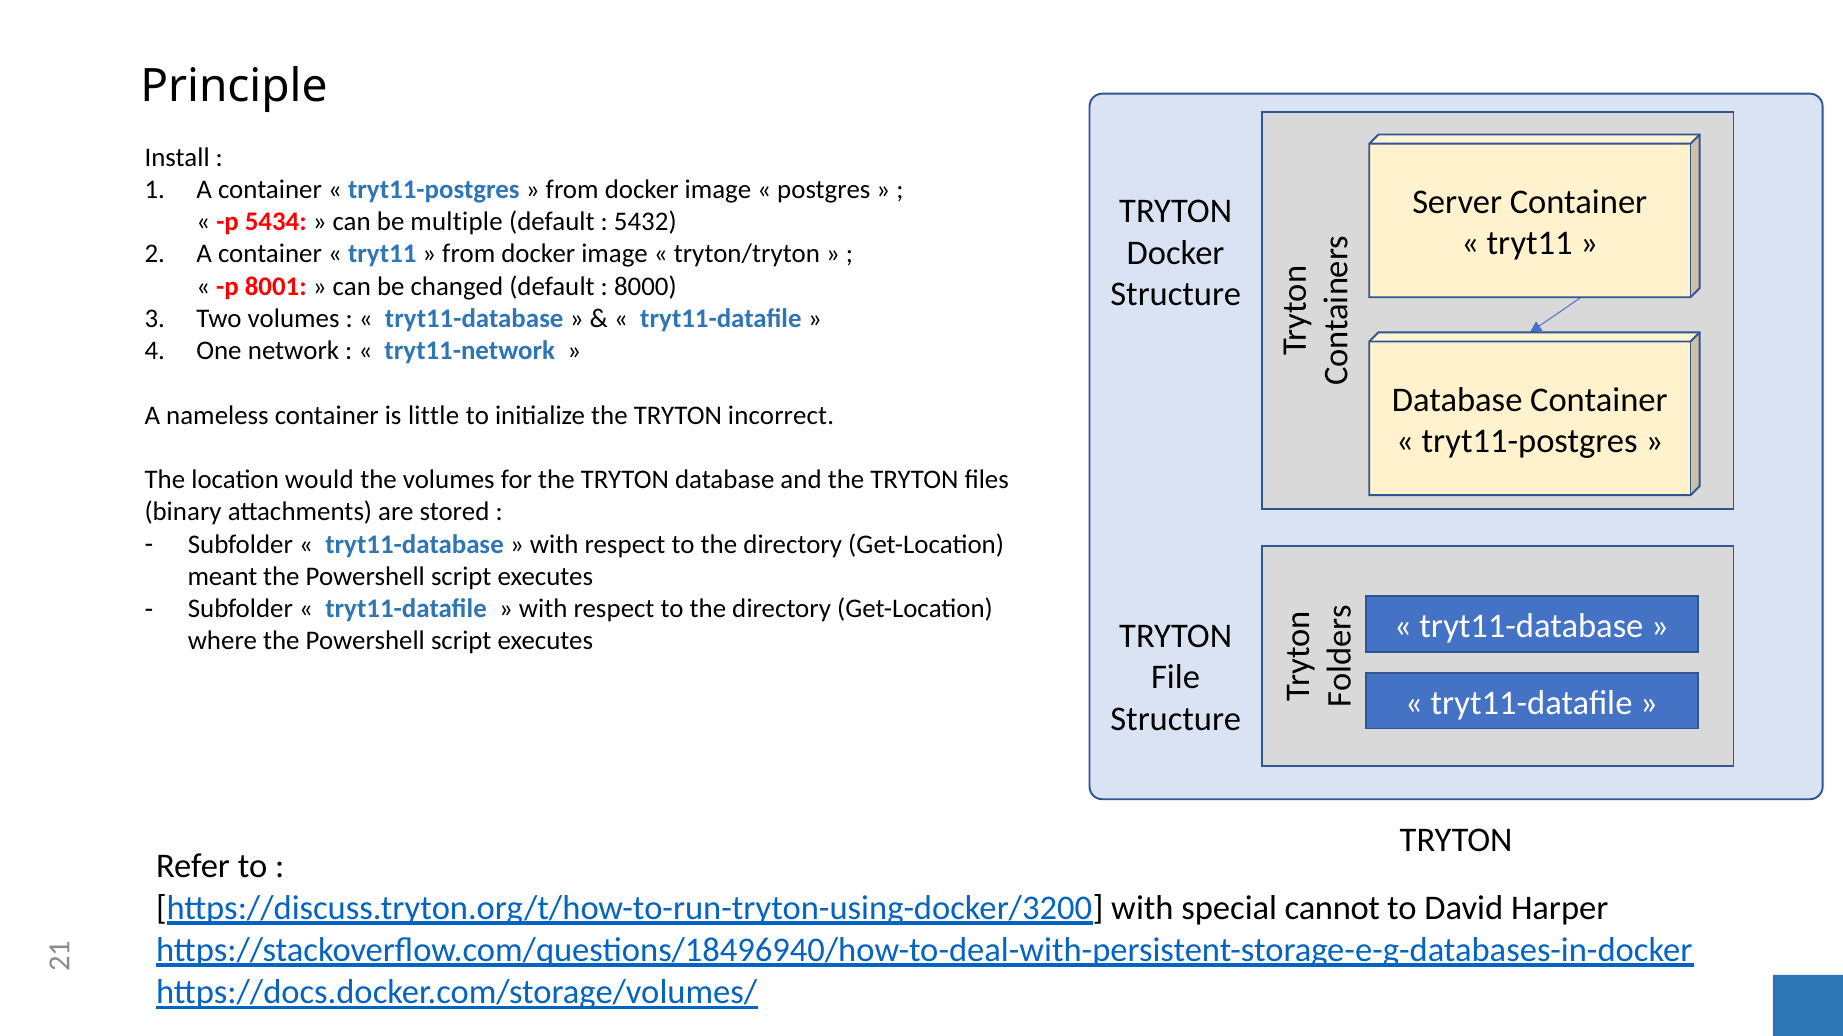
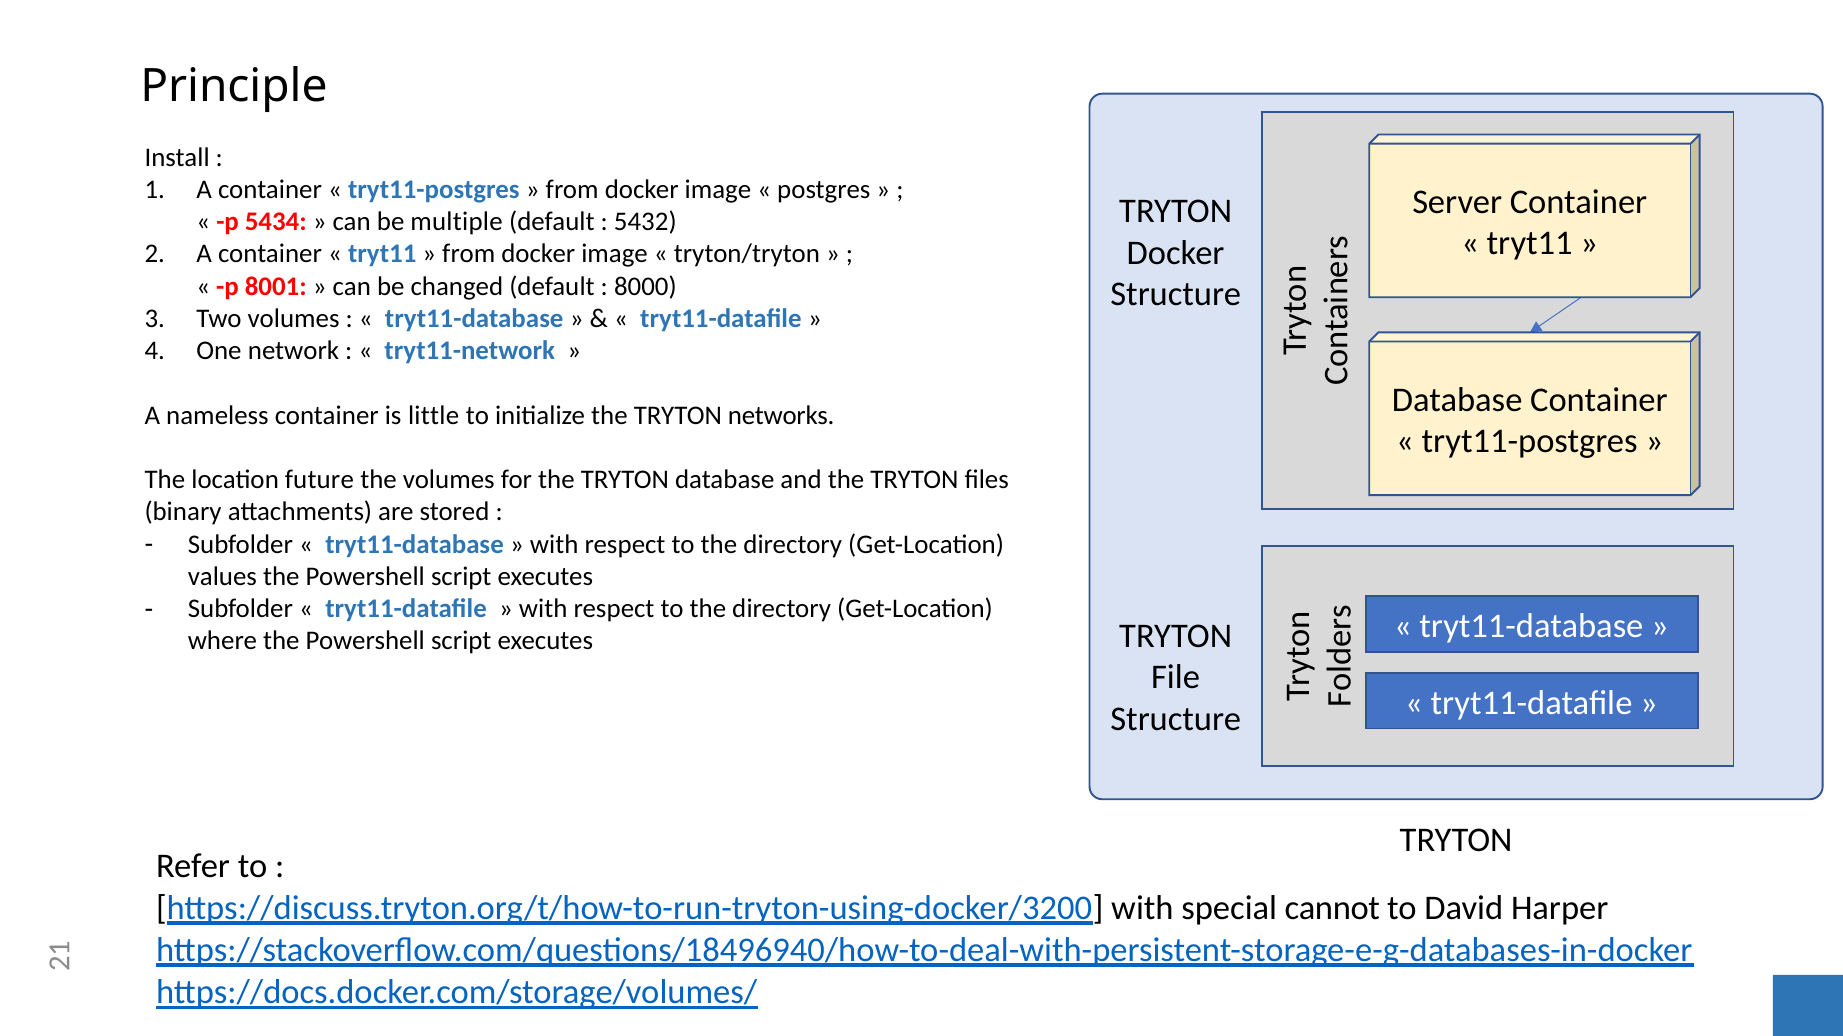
incorrect: incorrect -> networks (781, 415)
would: would -> future (319, 480)
meant: meant -> values (222, 577)
